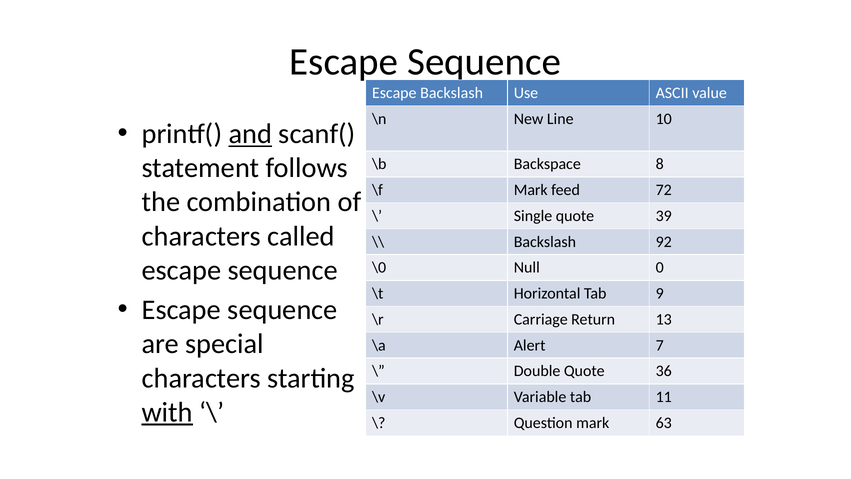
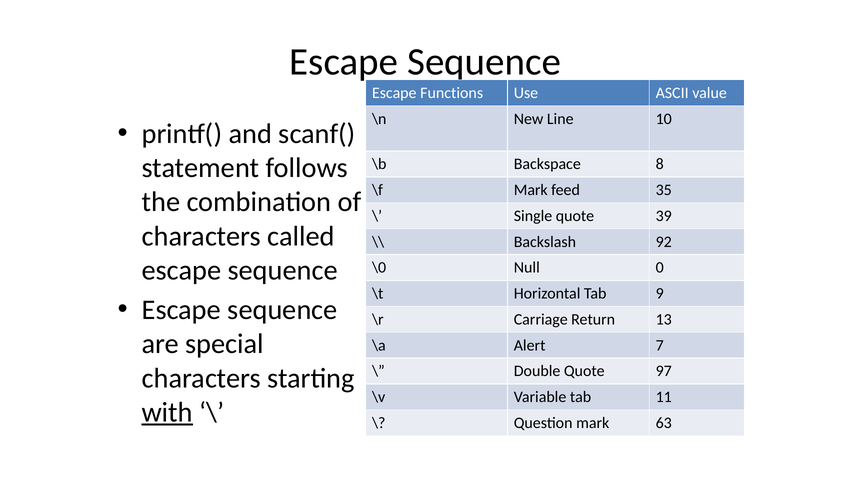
Escape Backslash: Backslash -> Functions (452, 93)
and underline: present -> none (250, 134)
72: 72 -> 35 (664, 190)
36: 36 -> 97 (664, 371)
